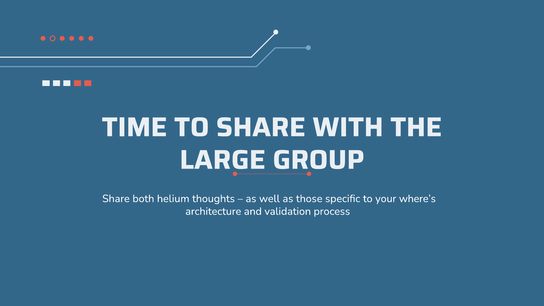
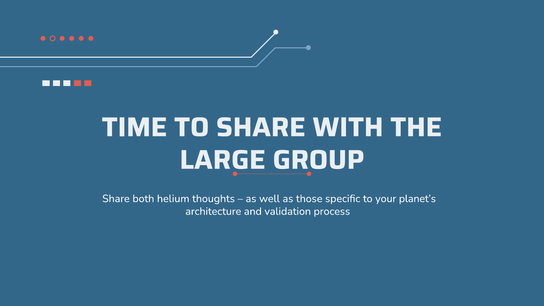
where’s: where’s -> planet’s (417, 199)
